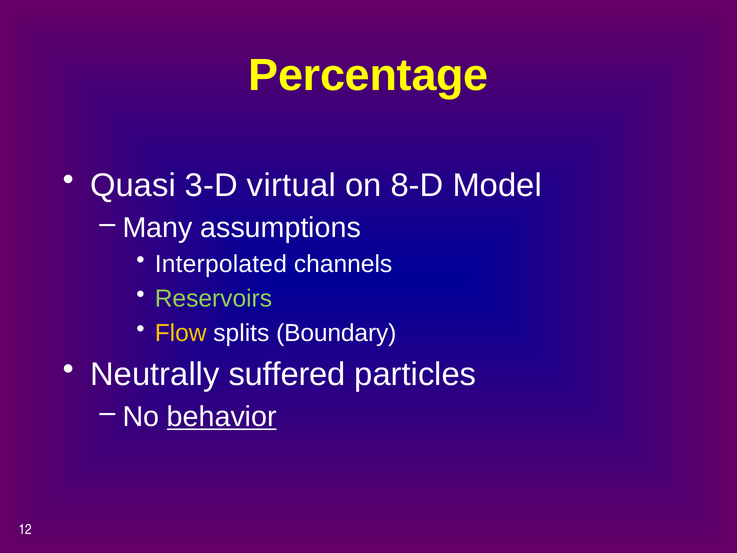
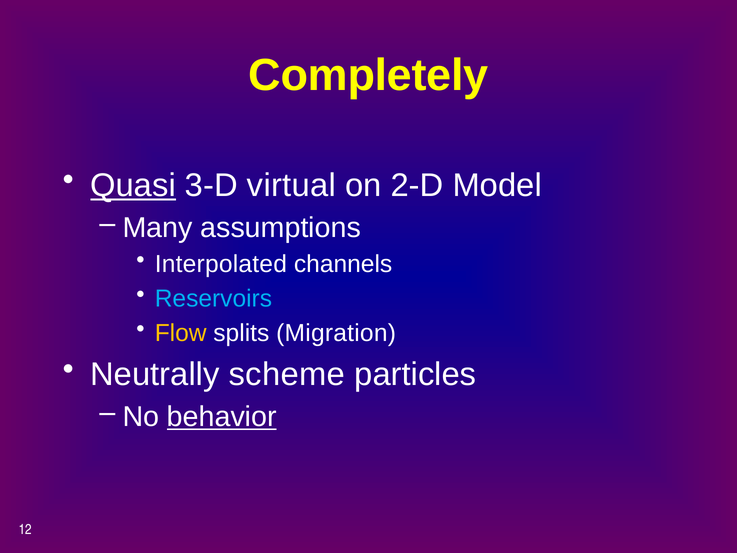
Percentage: Percentage -> Completely (368, 75)
Quasi underline: none -> present (133, 185)
8-D: 8-D -> 2-D (417, 185)
Reservoirs colour: light green -> light blue (213, 299)
Boundary: Boundary -> Migration (336, 333)
suffered: suffered -> scheme (287, 374)
